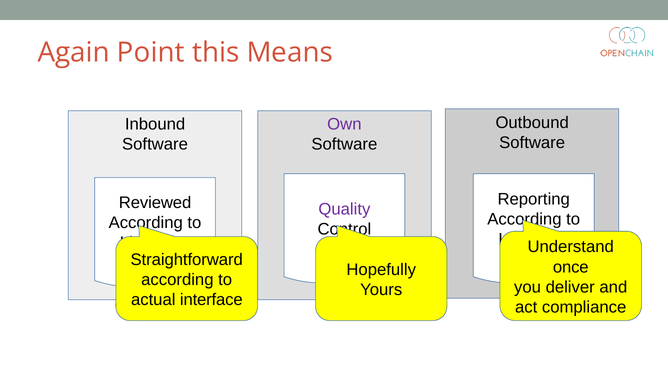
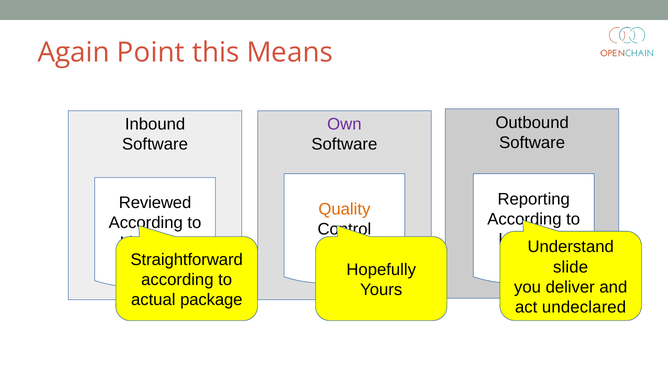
Quality colour: purple -> orange (344, 209)
once: once -> slide (571, 267)
interface: interface -> package (211, 300)
compliance: compliance -> undeclared (584, 307)
